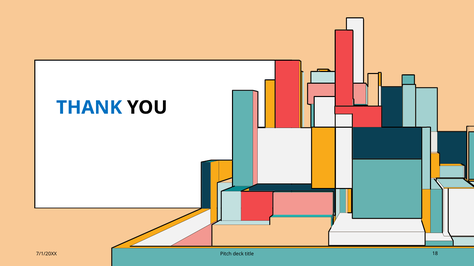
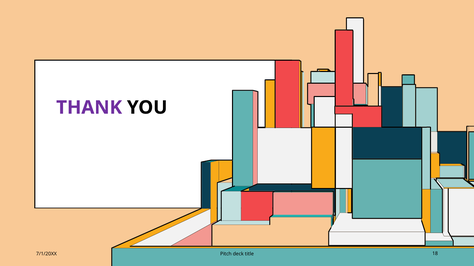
THANK colour: blue -> purple (89, 108)
